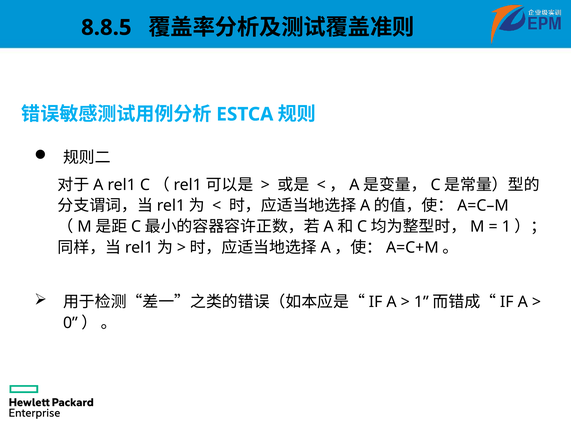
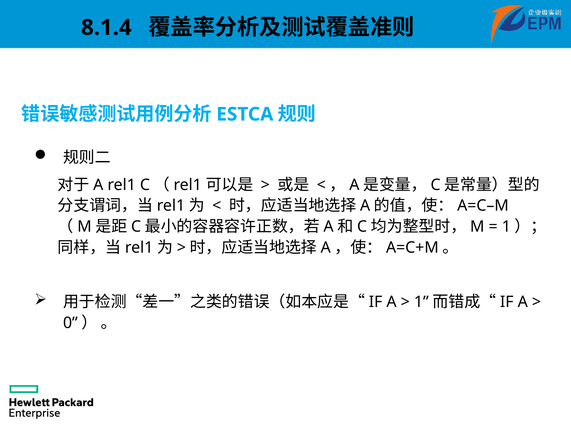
8.8.5: 8.8.5 -> 8.1.4 (106, 28)
